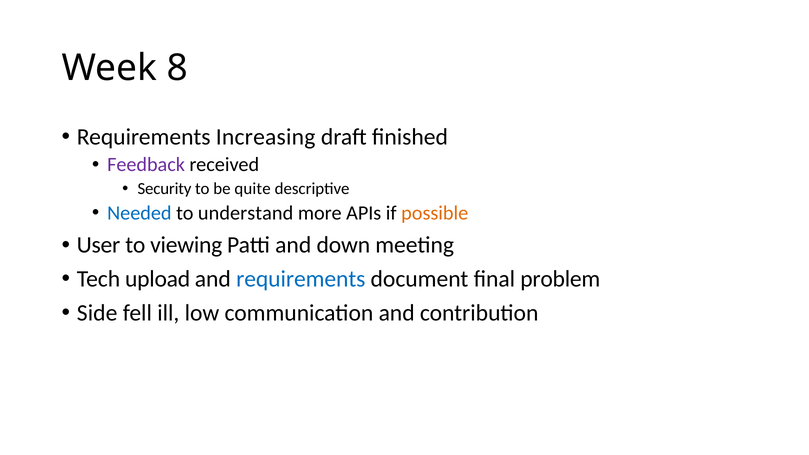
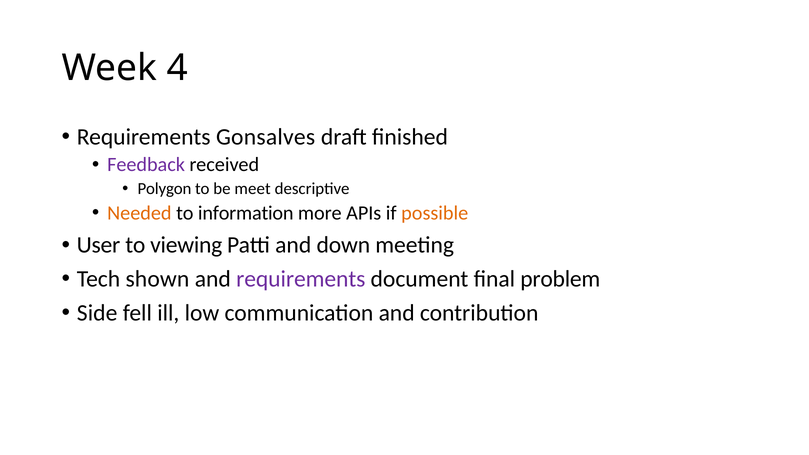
8: 8 -> 4 (177, 68)
Increasing: Increasing -> Gonsalves (266, 137)
Security: Security -> Polygon (164, 189)
quite: quite -> meet (253, 189)
Needed colour: blue -> orange (139, 213)
understand: understand -> information (246, 213)
upload: upload -> shown (157, 279)
requirements colour: blue -> purple (301, 279)
